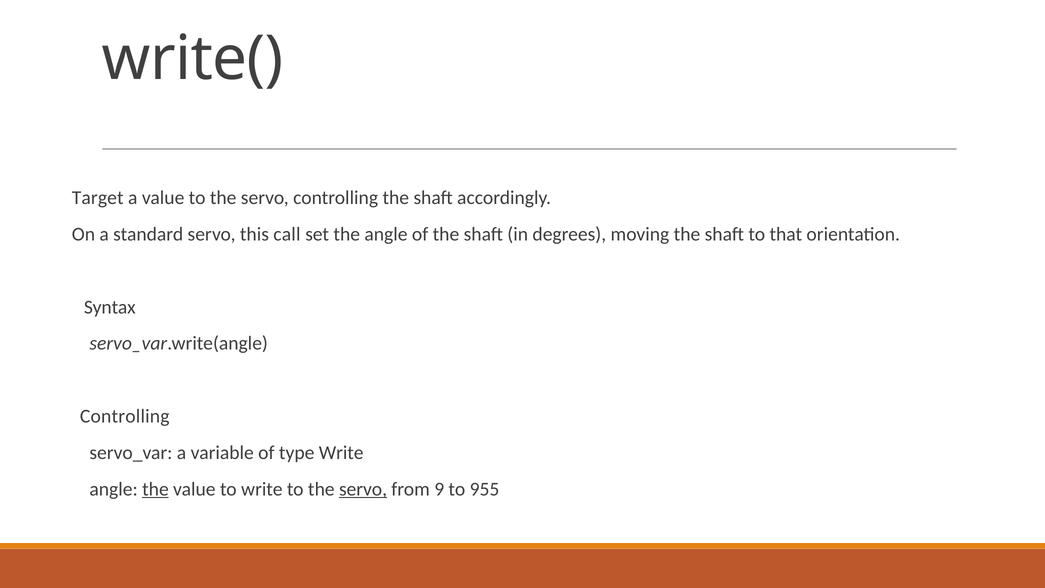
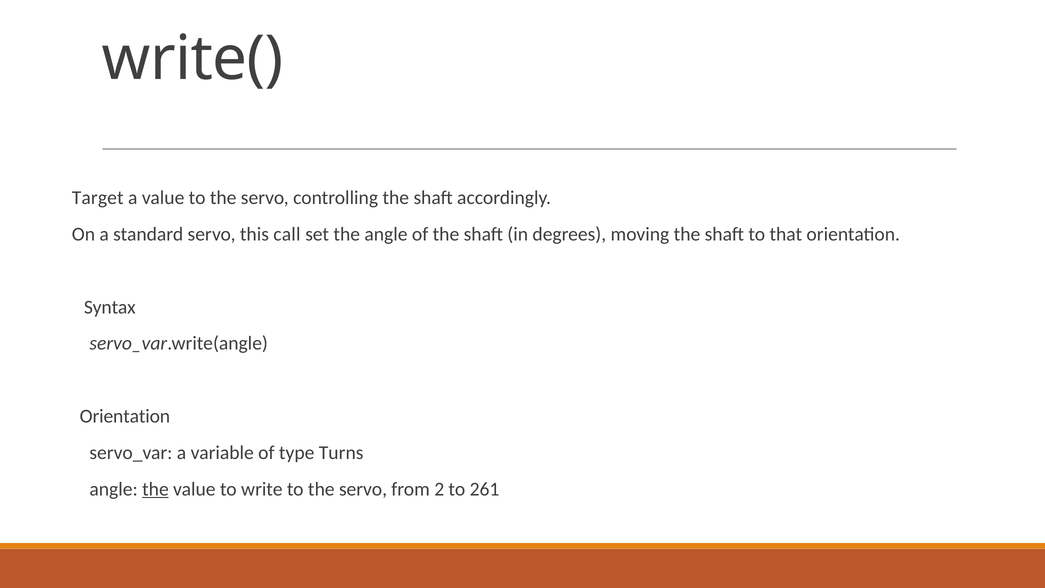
Controlling: Controlling -> Orientation (125, 416)
type Write: Write -> Turns (341, 453)
servo underline: present -> none (363, 489)
9: 9 -> 2 (439, 489)
955: 955 -> 261 (485, 489)
